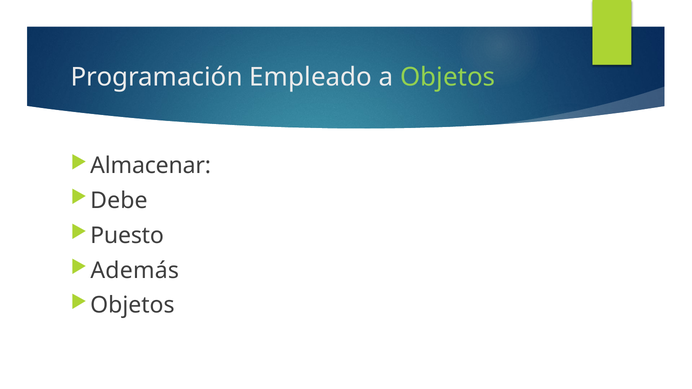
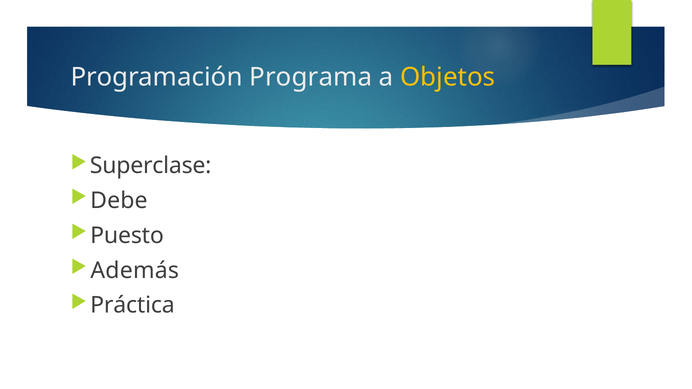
Empleado: Empleado -> Programa (311, 77)
Objetos colour: light green -> yellow (448, 77)
Almacenar: Almacenar -> Superclase (151, 166)
Objetos: Objetos -> Práctica (132, 306)
